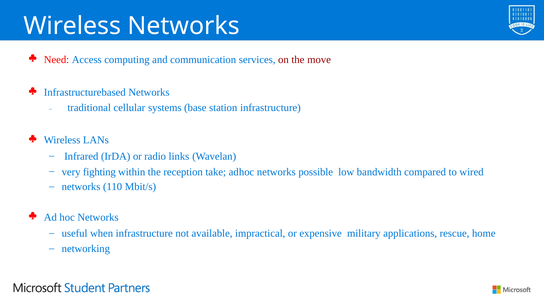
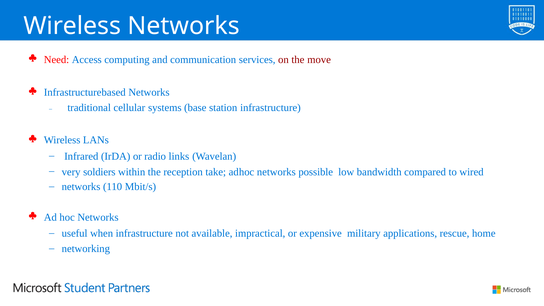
fighting: fighting -> soldiers (99, 172)
